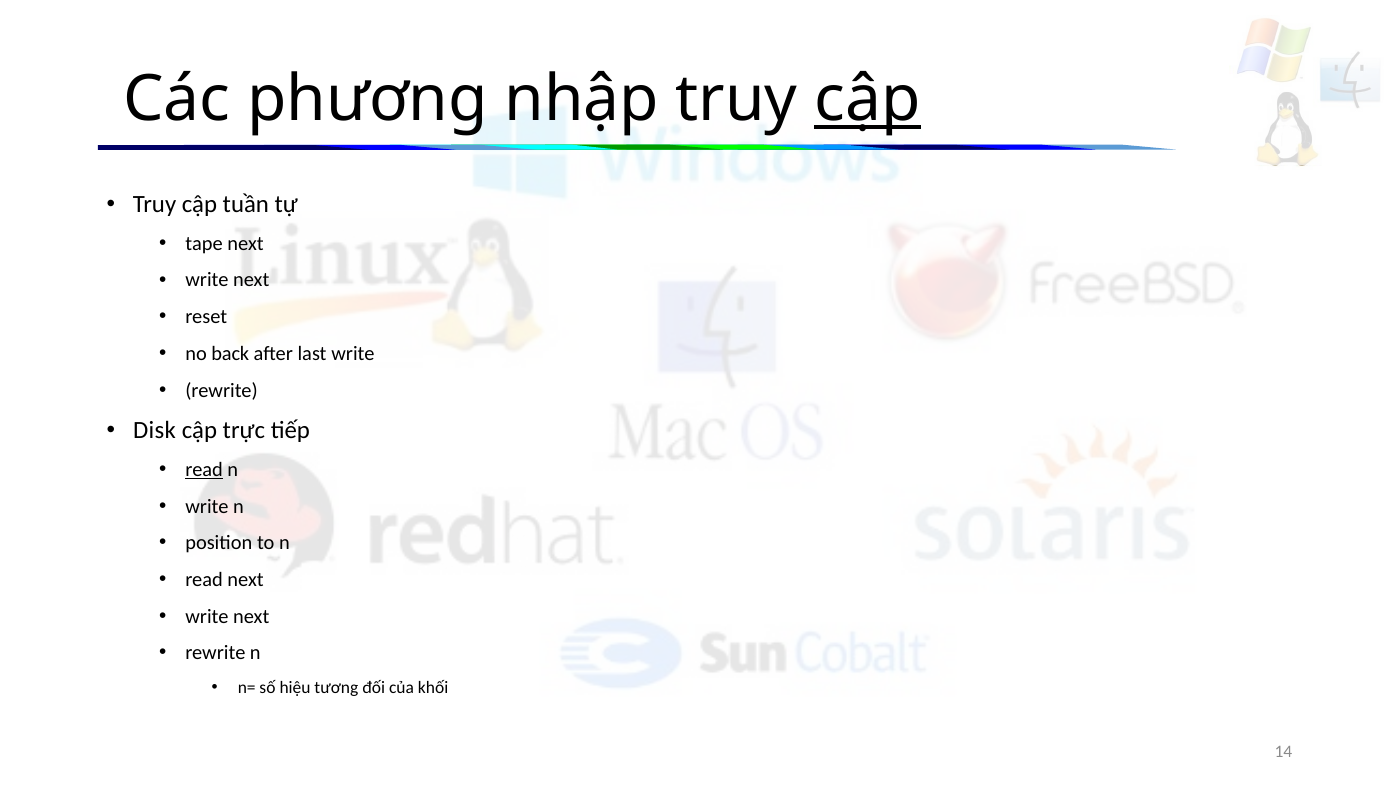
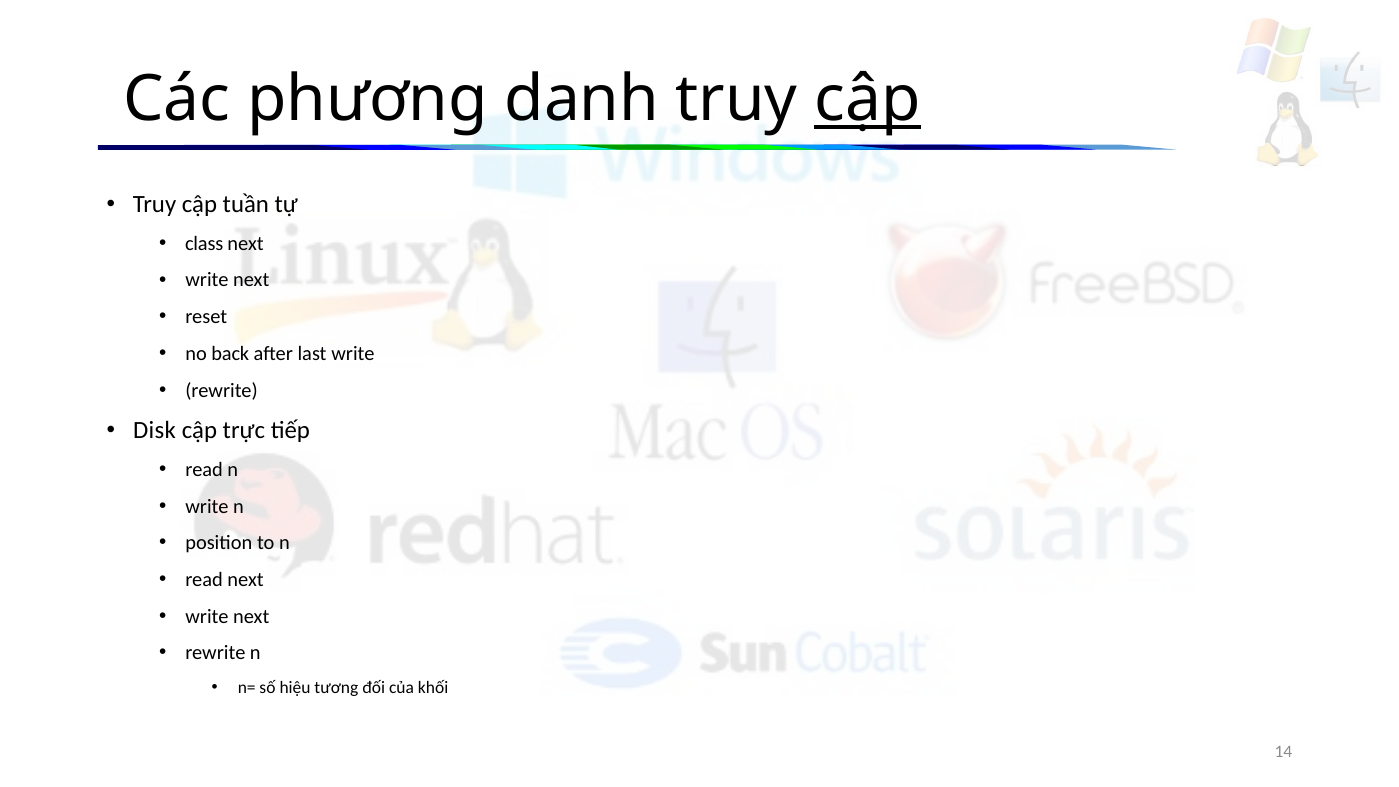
nhập: nhập -> danh (582, 99)
tape: tape -> class (204, 244)
read underline: present -> none (204, 470)
